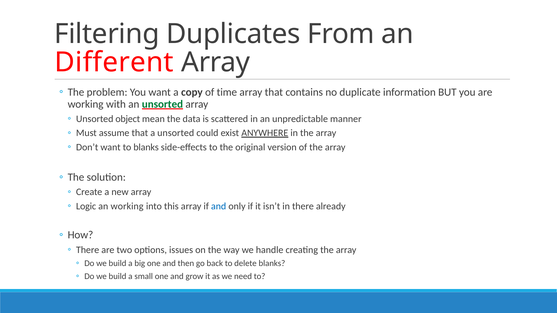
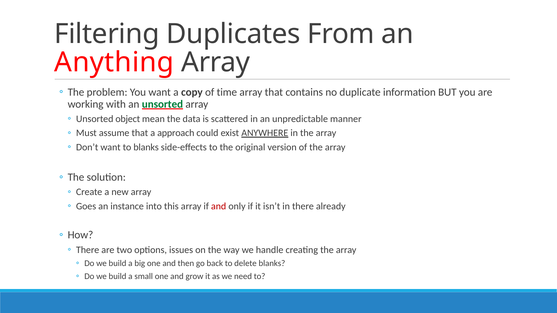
Different: Different -> Anything (114, 62)
a unsorted: unsorted -> approach (176, 133)
Logic: Logic -> Goes (86, 206)
an working: working -> instance (127, 206)
and colour: blue -> red (219, 206)
